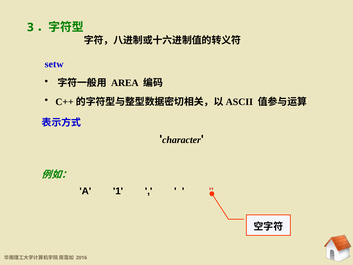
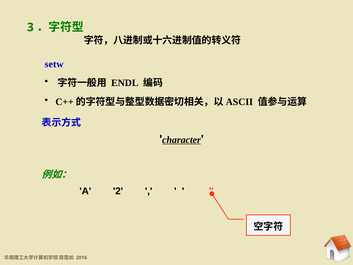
AREA: AREA -> ENDL (125, 83)
character underline: none -> present (182, 140)
1: 1 -> 2 (118, 191)
